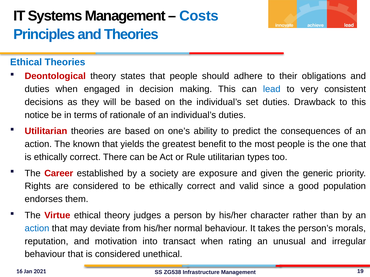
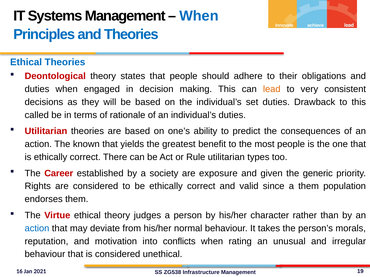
Costs: Costs -> When (199, 16)
lead colour: blue -> orange (272, 89)
notice: notice -> called (37, 115)
a good: good -> them (309, 187)
transact: transact -> conflicts (179, 242)
